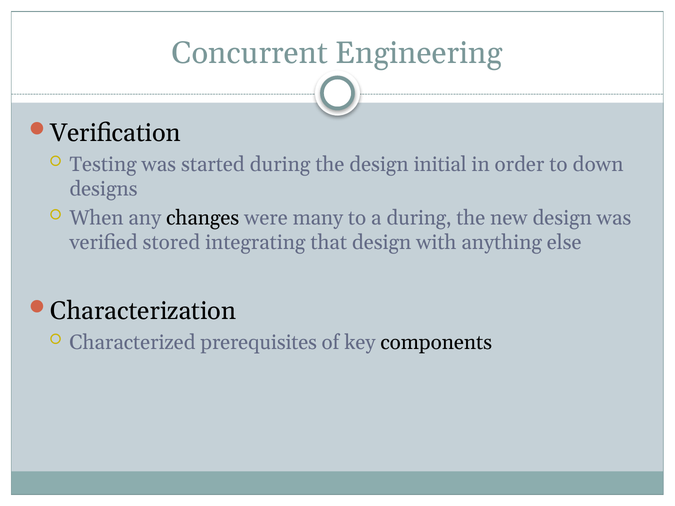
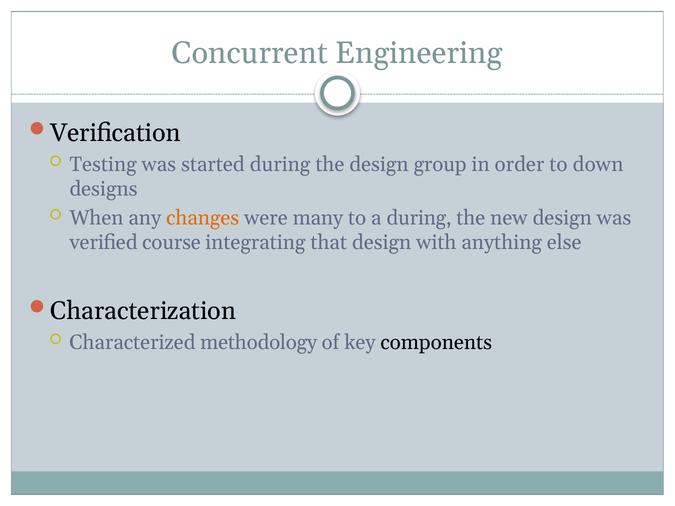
initial: initial -> group (440, 164)
changes colour: black -> orange (203, 218)
stored: stored -> course (172, 243)
prerequisites: prerequisites -> methodology (259, 343)
